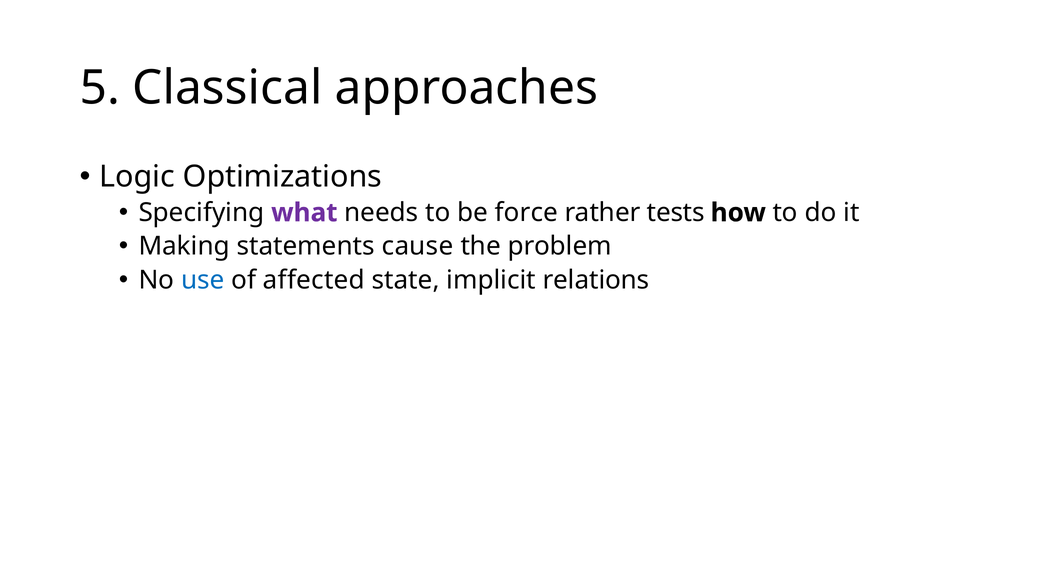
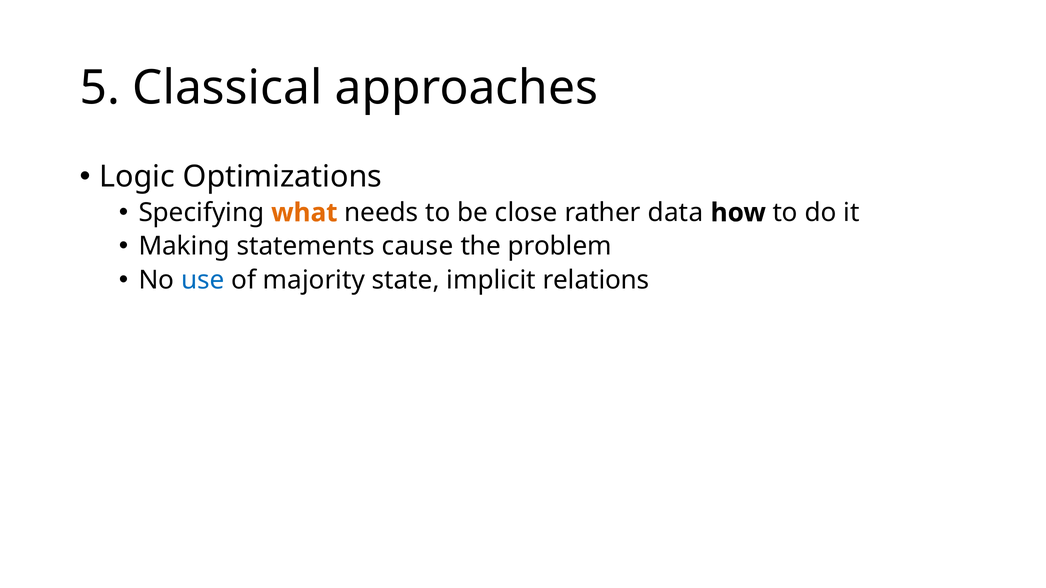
what colour: purple -> orange (304, 213)
force: force -> close (526, 213)
tests: tests -> data (676, 213)
affected: affected -> majority (314, 280)
